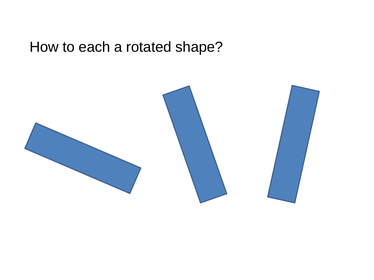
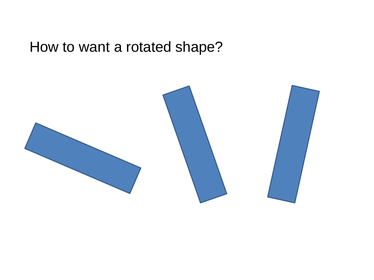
each: each -> want (94, 47)
